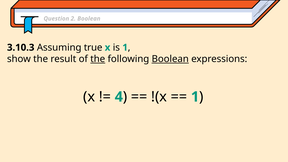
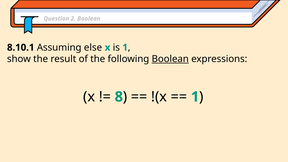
3.10.3: 3.10.3 -> 8.10.1 (21, 47)
true: true -> else (93, 47)
the underline: present -> none (98, 59)
4: 4 -> 8 (119, 97)
